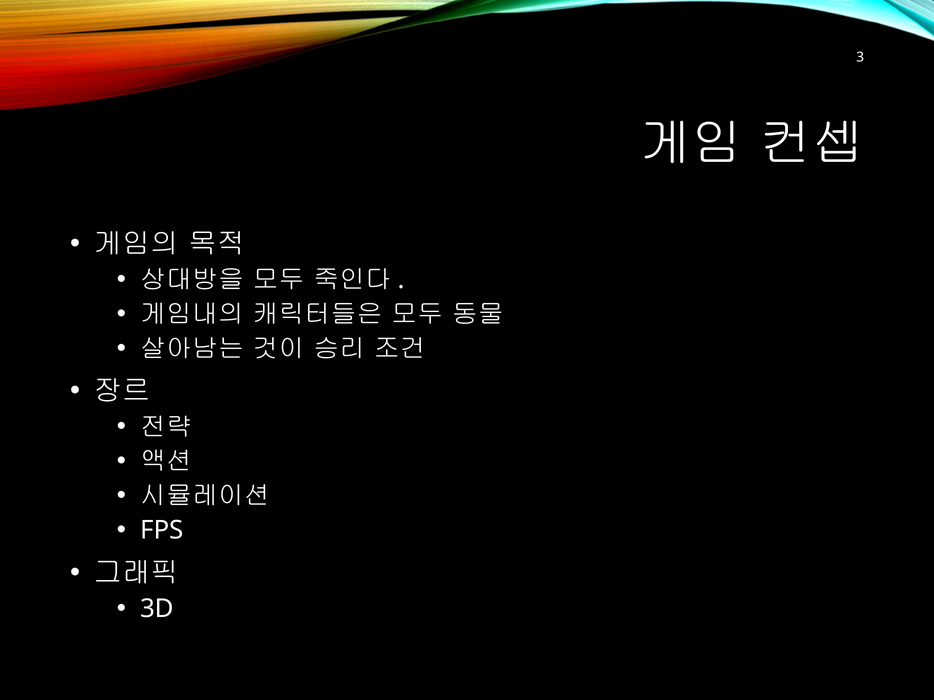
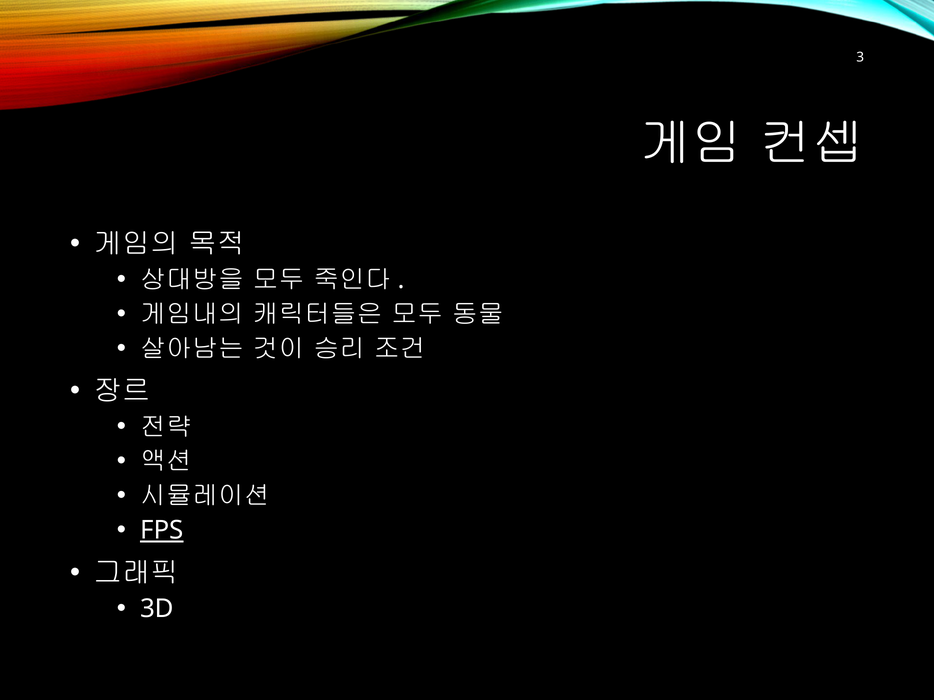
FPS underline: none -> present (162, 531)
